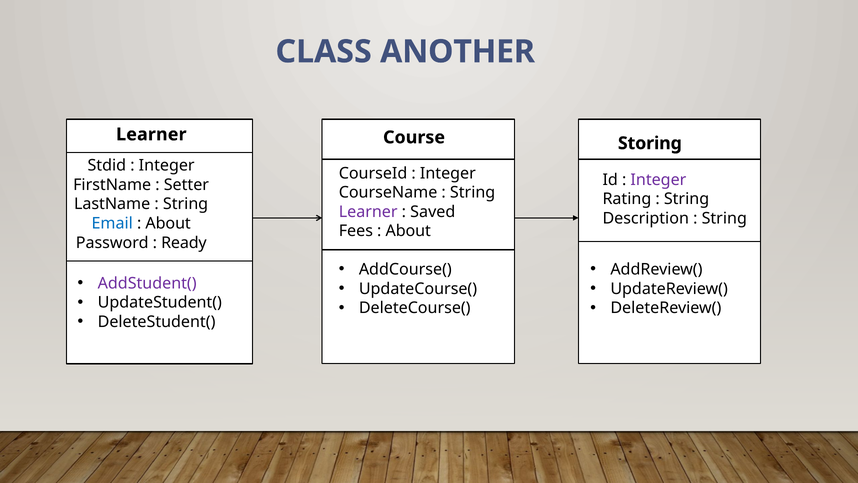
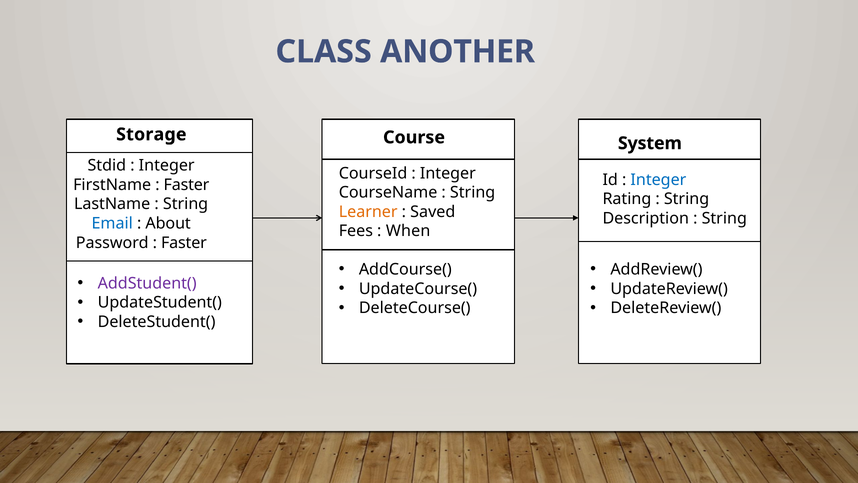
Learner: Learner -> Storage (151, 134)
Storing: Storing -> System (650, 143)
Integer colour: purple -> blue (658, 180)
Setter: Setter -> Faster (186, 185)
Learner colour: purple -> orange (368, 212)
About: About -> When (408, 231)
Ready: Ready -> Faster (184, 243)
